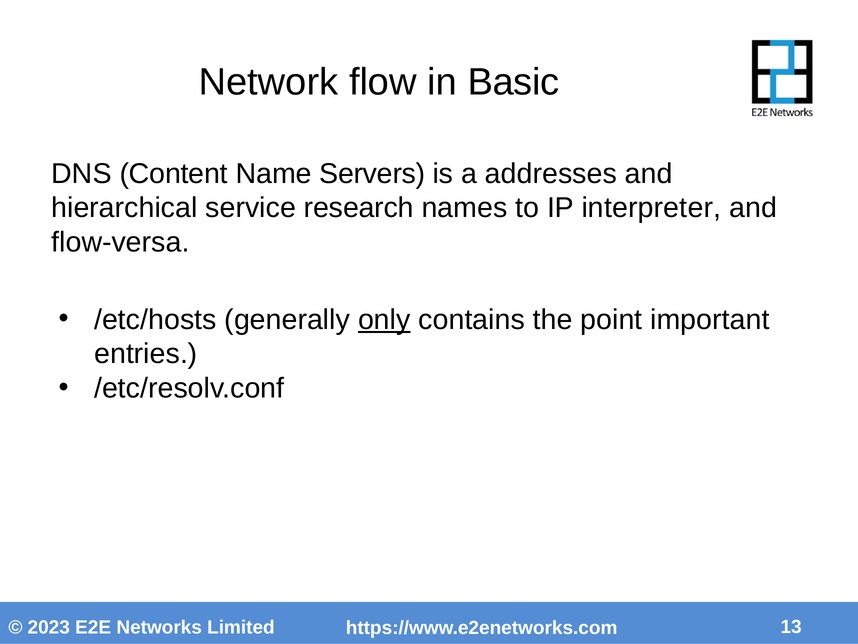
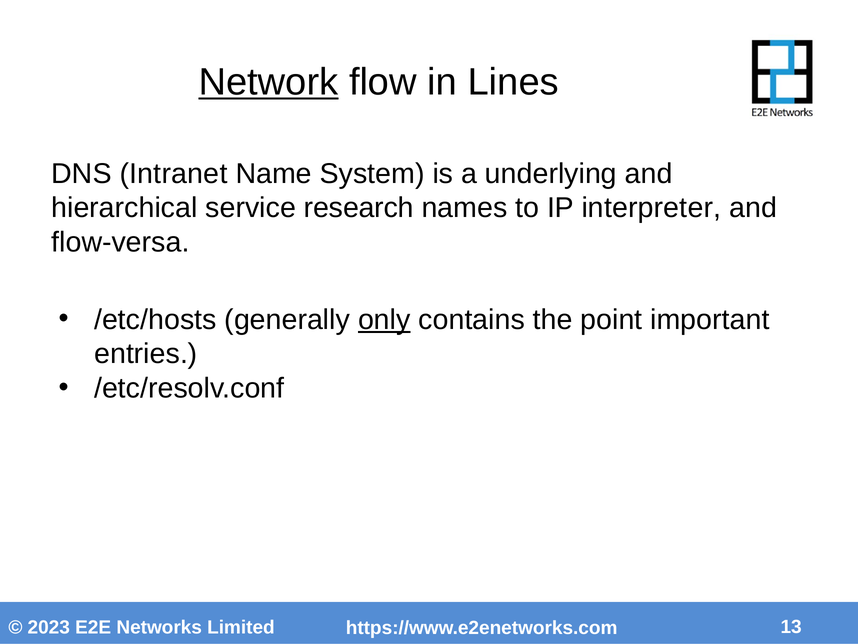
Network underline: none -> present (268, 82)
Basic: Basic -> Lines (513, 82)
Content: Content -> Intranet (173, 174)
Servers: Servers -> System (372, 174)
addresses: addresses -> underlying (551, 174)
